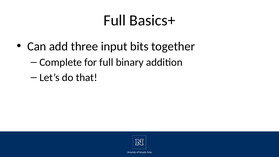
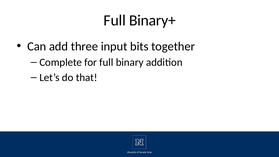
Basics+: Basics+ -> Binary+ (152, 20)
